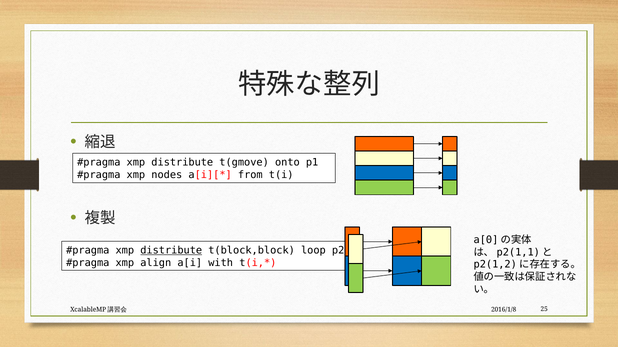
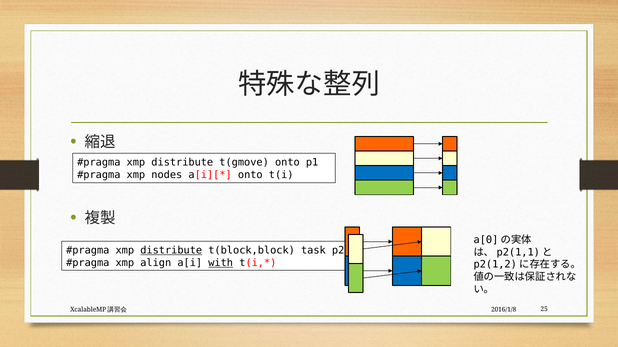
from: from -> onto (250, 175)
loop: loop -> task (313, 251)
with underline: none -> present (221, 263)
